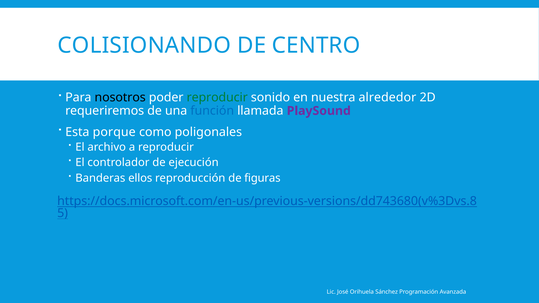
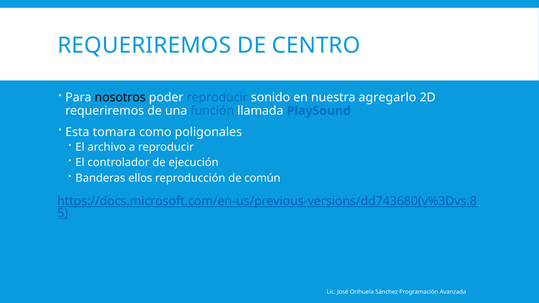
COLISIONANDO: COLISIONANDO -> REQUERIREMOS (144, 45)
reproducir colour: green -> blue (217, 98)
alrededor: alrededor -> agregarlo (387, 98)
PlaySound colour: purple -> blue (319, 111)
porque: porque -> tomara (114, 132)
figuras: figuras -> común (262, 178)
